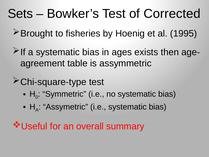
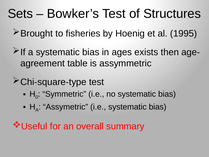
Corrected: Corrected -> Structures (172, 14)
